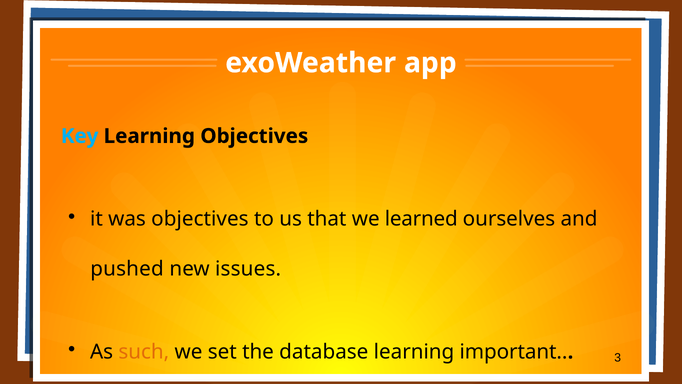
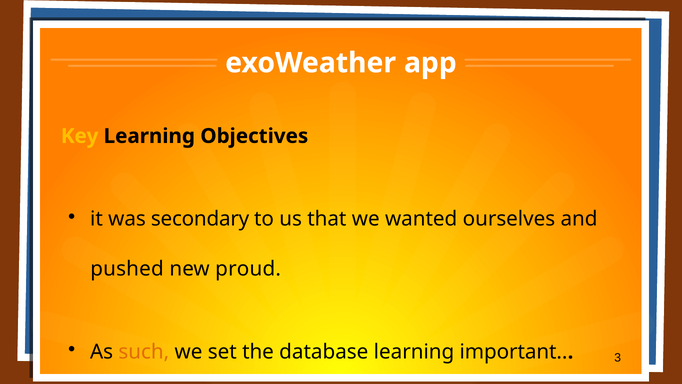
Key colour: light blue -> yellow (80, 136)
was objectives: objectives -> secondary (200, 219)
learned: learned -> wanted (421, 219)
issues: issues -> proud (248, 268)
